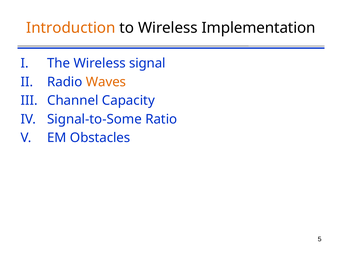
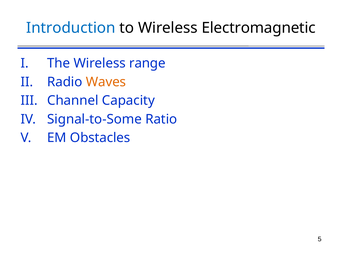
Introduction colour: orange -> blue (71, 28)
Implementation: Implementation -> Electromagnetic (259, 28)
signal: signal -> range (147, 63)
